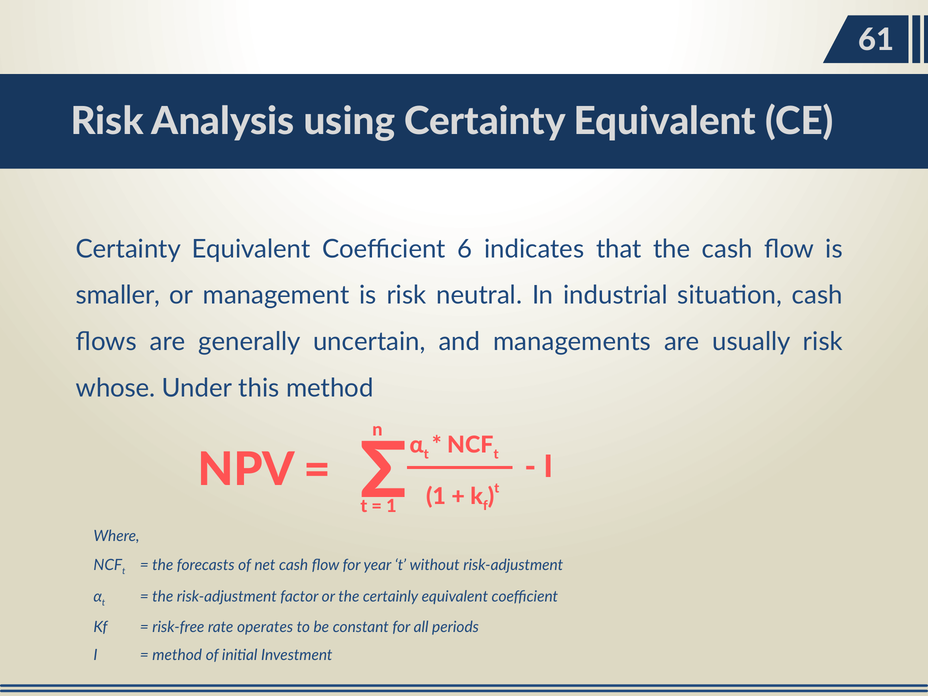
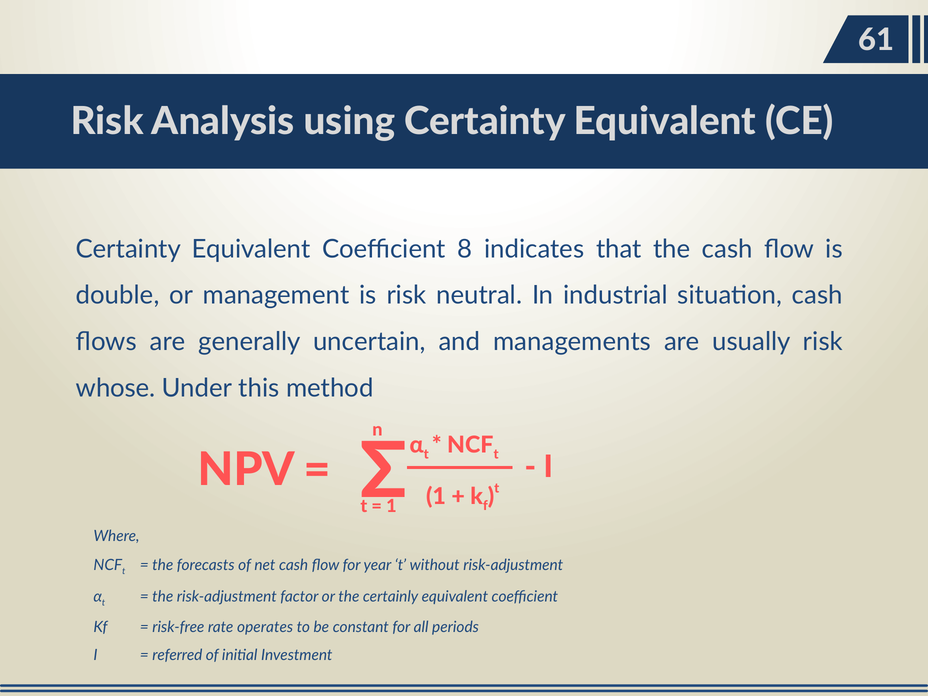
6: 6 -> 8 (465, 249)
smaller: smaller -> double (118, 295)
method: method -> referred (177, 655)
